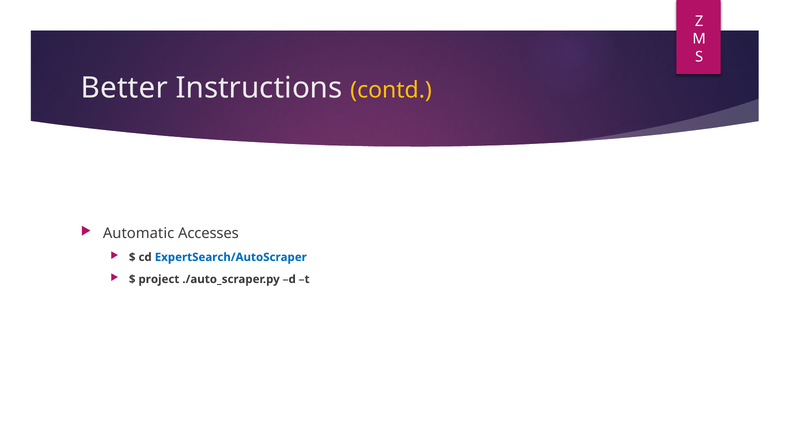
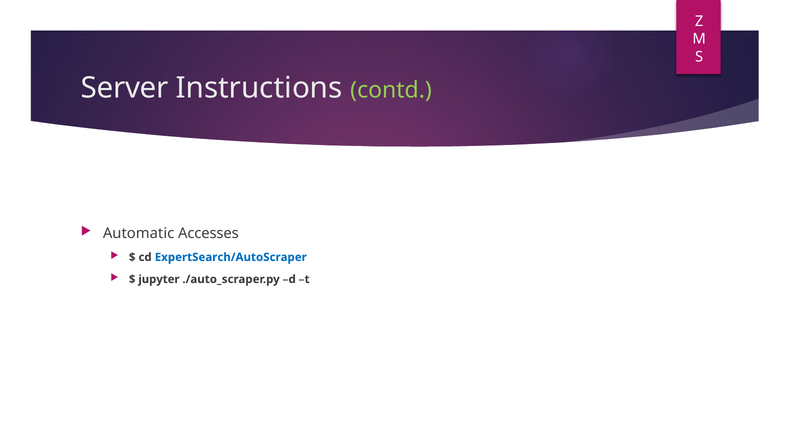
Better: Better -> Server (125, 88)
contd colour: yellow -> light green (391, 90)
project: project -> jupyter (159, 279)
